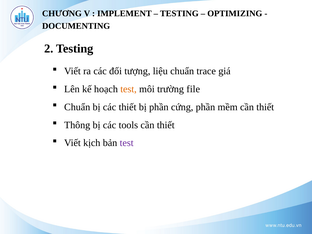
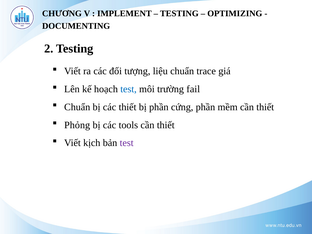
test colour: orange -> blue (129, 89)
file: file -> fail (193, 89)
Thông: Thông -> Phỏng (77, 125)
